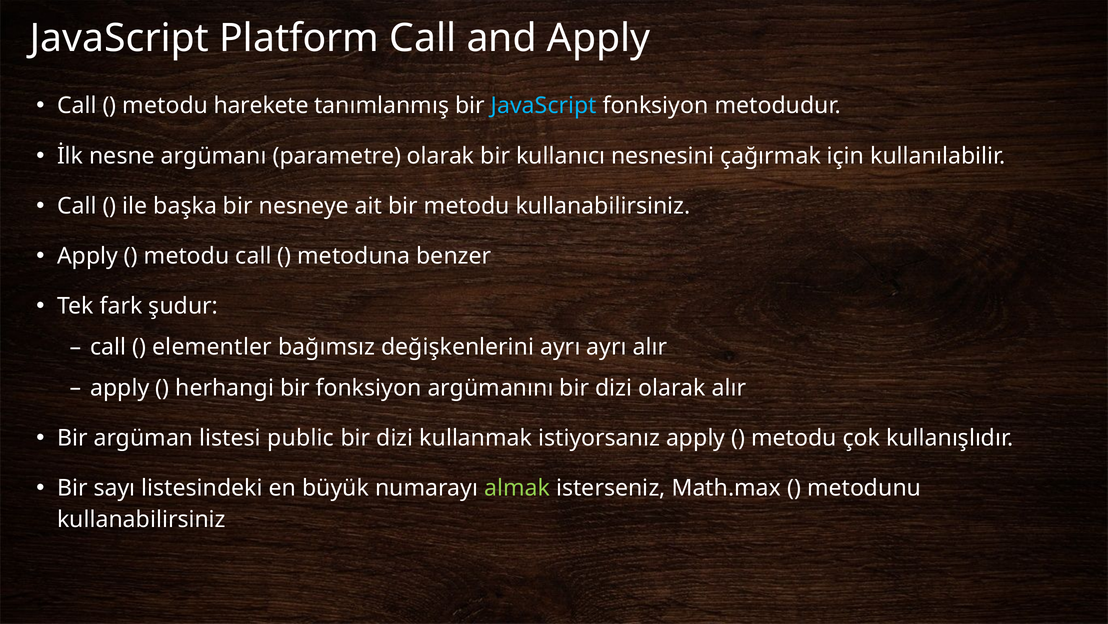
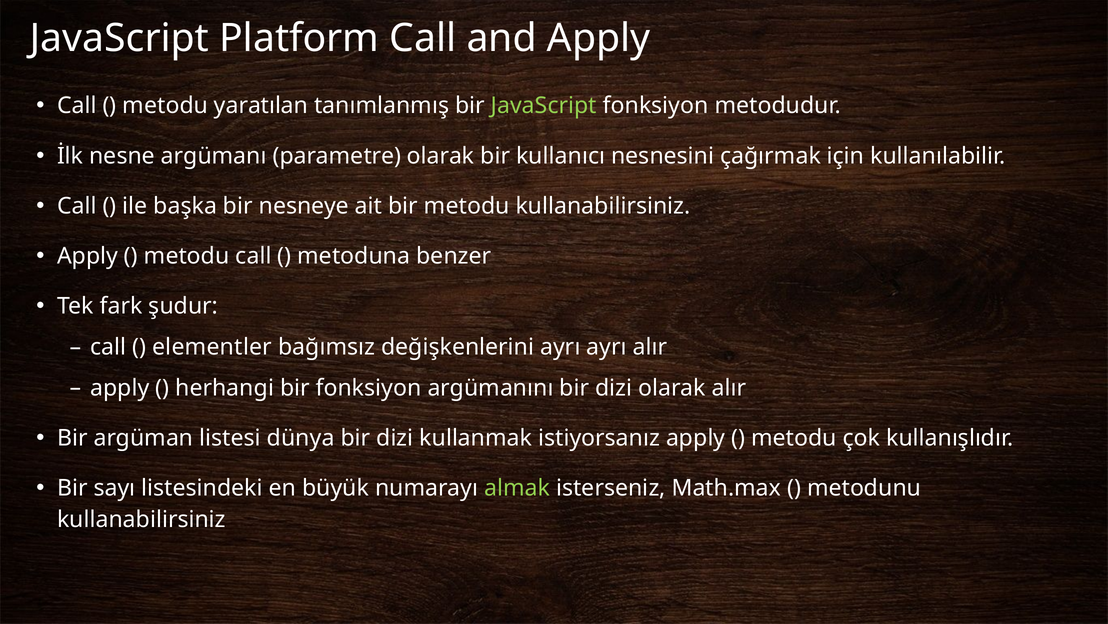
harekete: harekete -> yaratılan (261, 106)
JavaScript colour: light blue -> light green (544, 106)
public: public -> dünya (301, 438)
